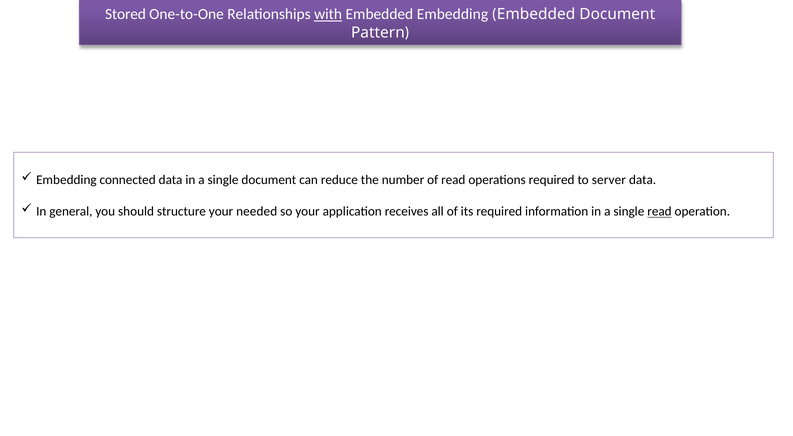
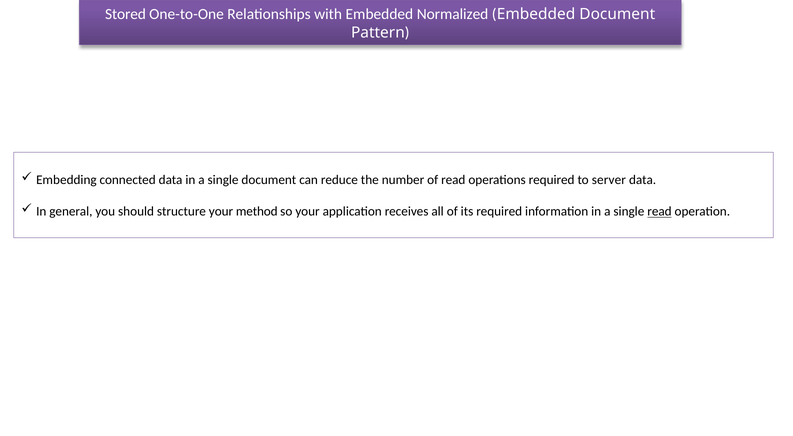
with underline: present -> none (328, 14)
Embedded Embedding: Embedding -> Normalized (453, 14)
needed: needed -> method (257, 212)
